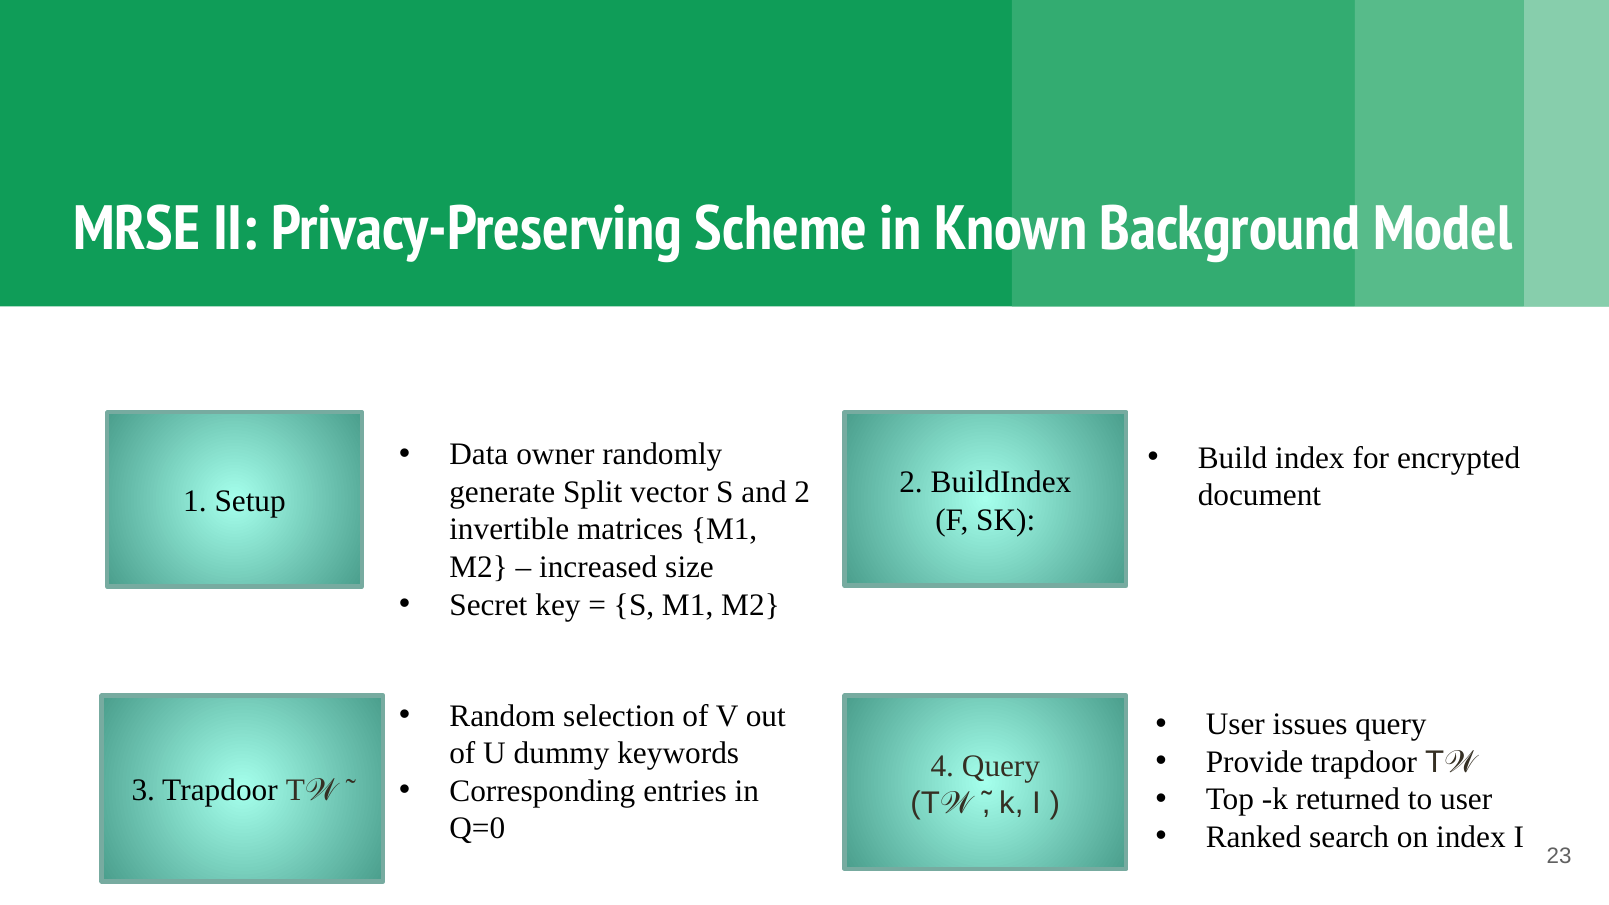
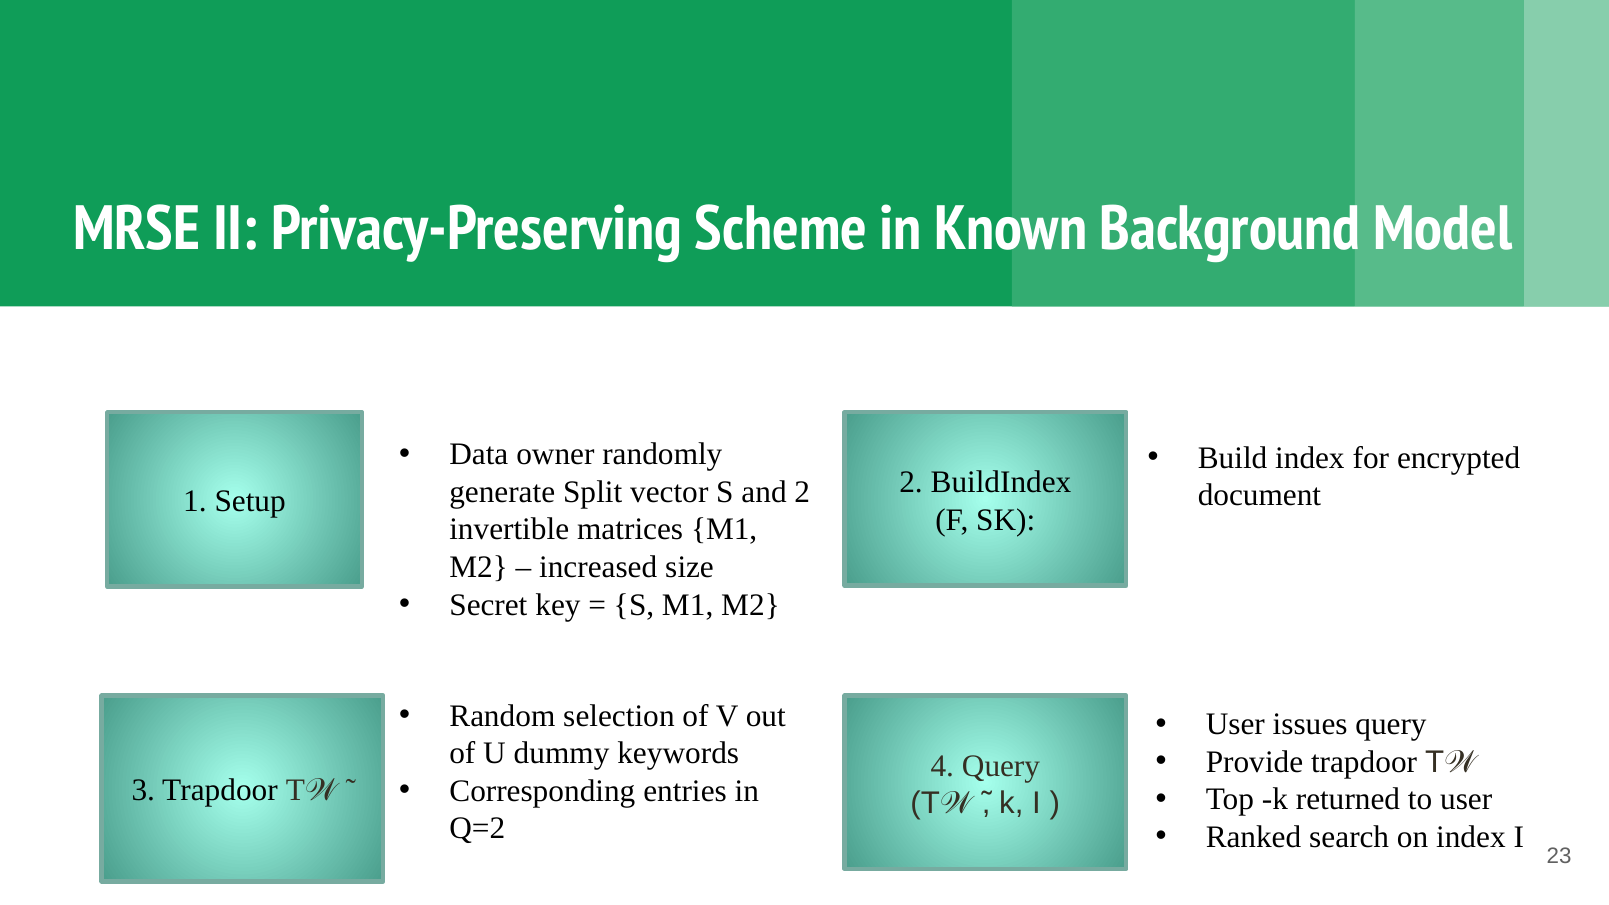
Q=0: Q=0 -> Q=2 (477, 829)
